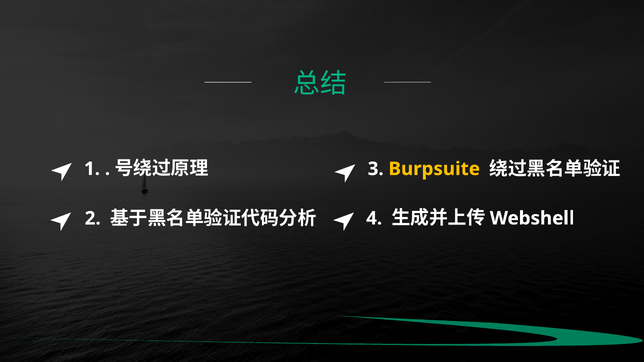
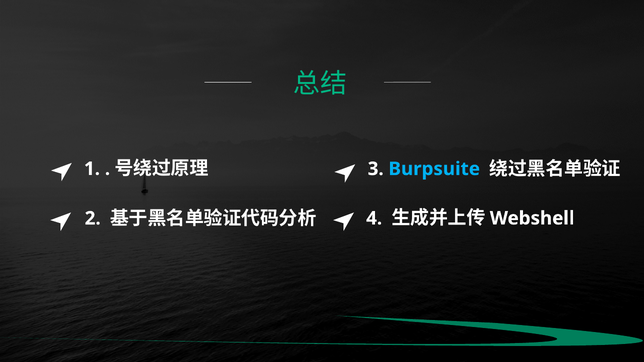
Burpsuite colour: yellow -> light blue (434, 169)
